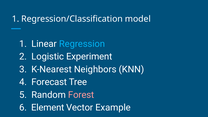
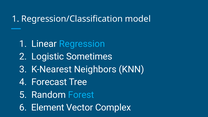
Experiment: Experiment -> Sometimes (89, 57)
Forest colour: pink -> light blue (81, 95)
Example: Example -> Complex (113, 108)
